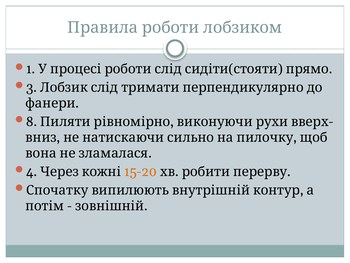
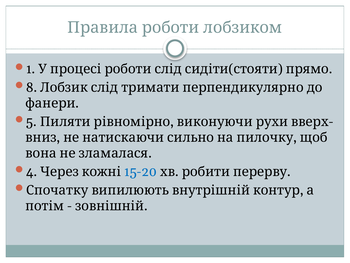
3: 3 -> 8 (32, 87)
8: 8 -> 5 (31, 122)
15-20 colour: orange -> blue (141, 171)
